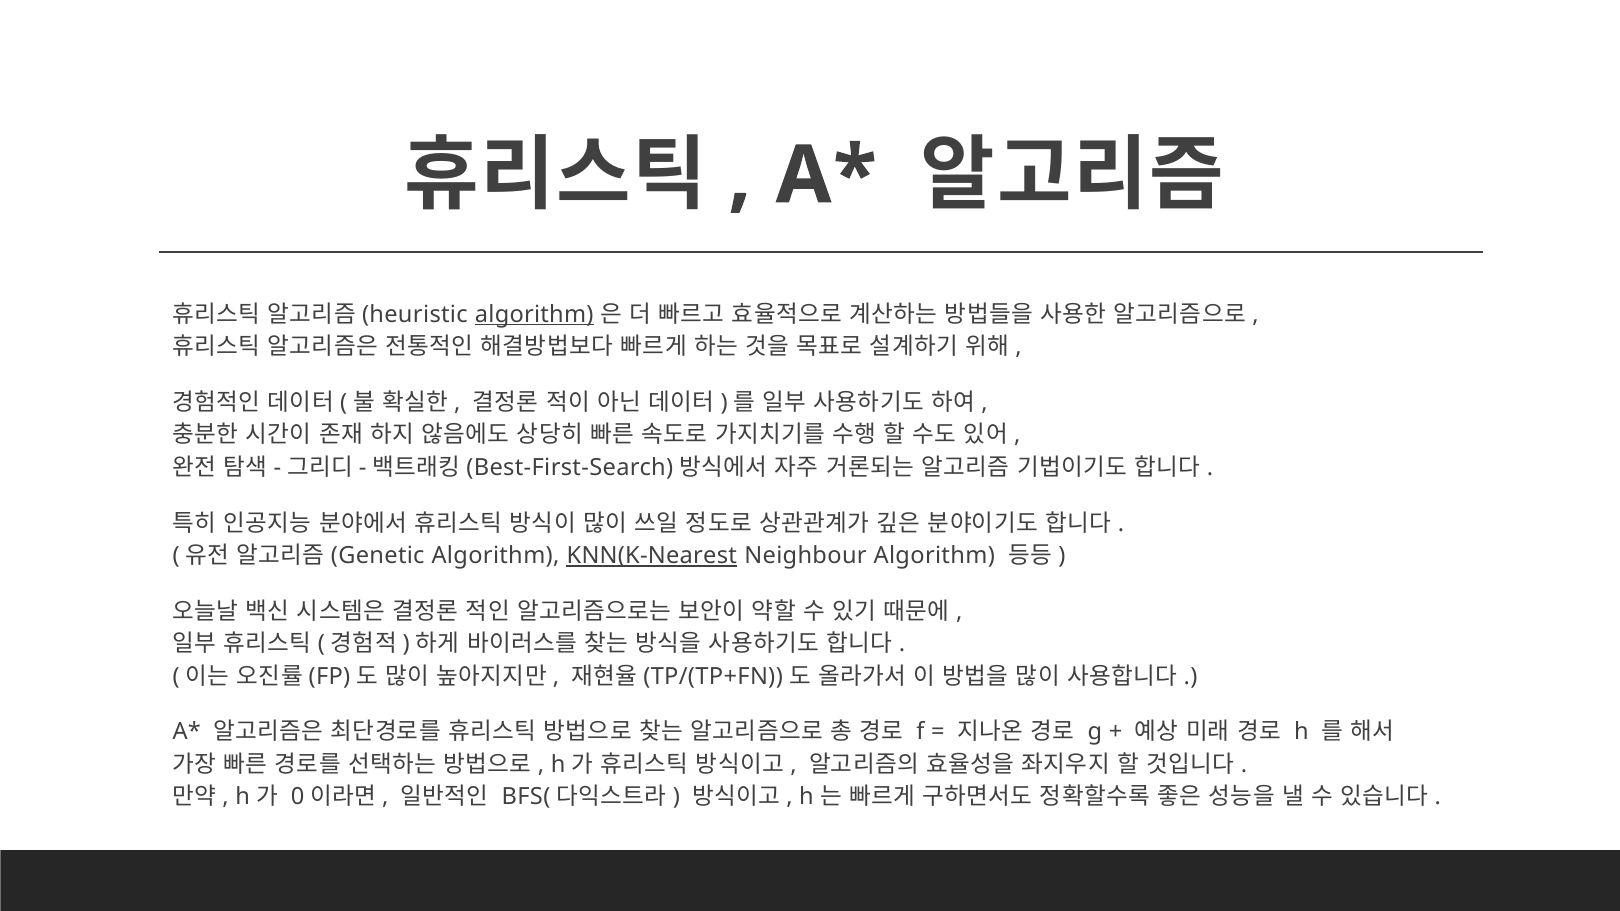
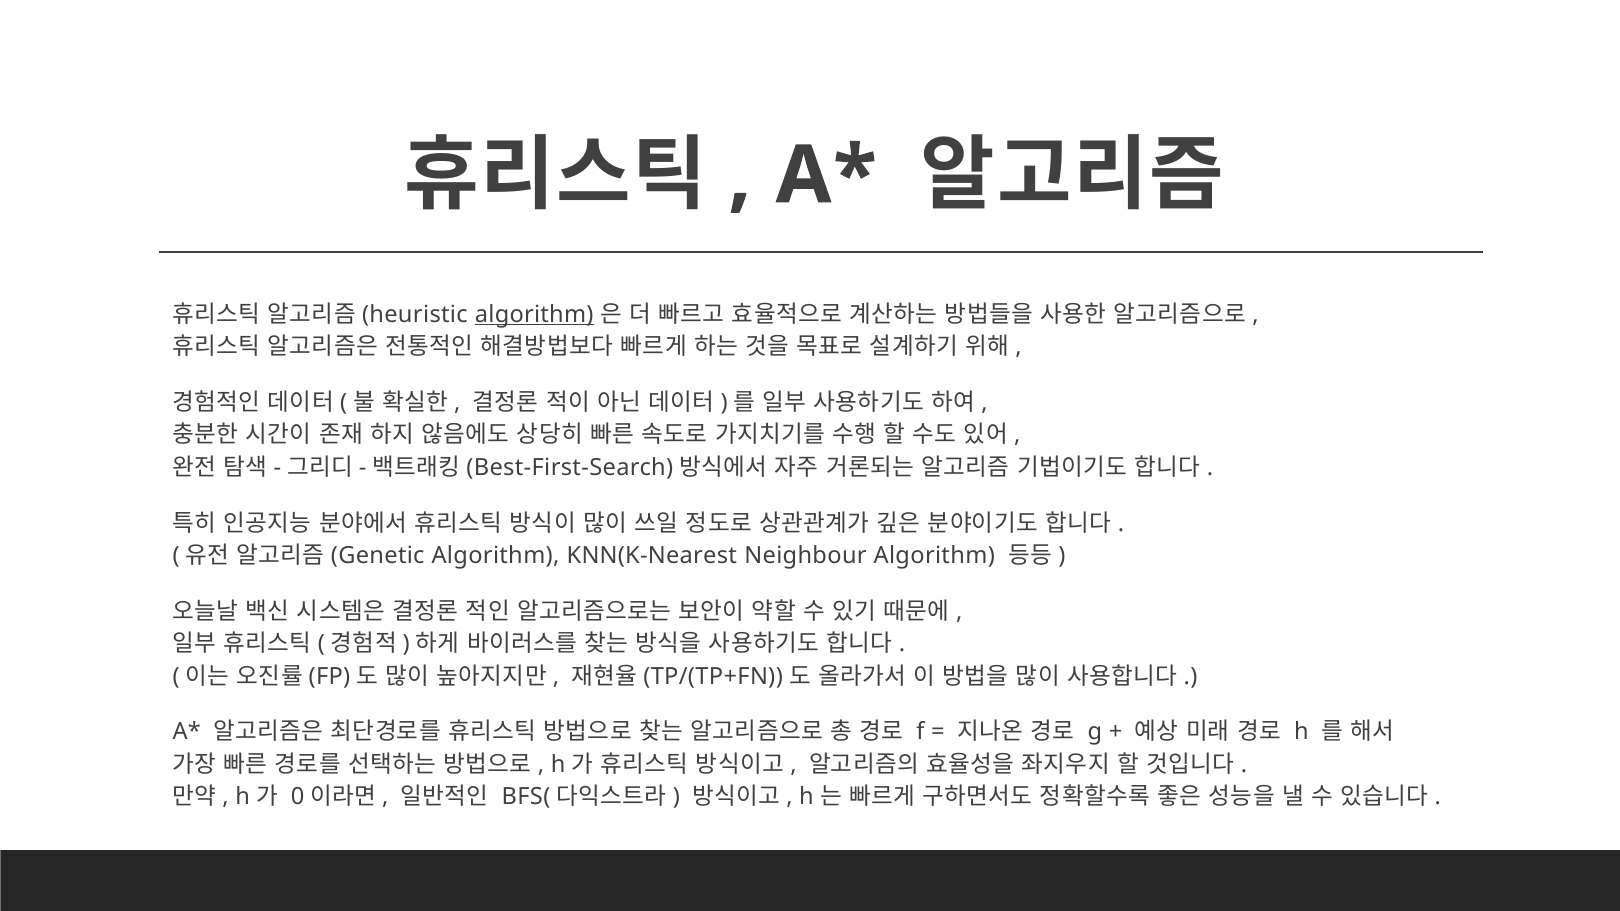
KNN(K-Nearest underline: present -> none (652, 556)
